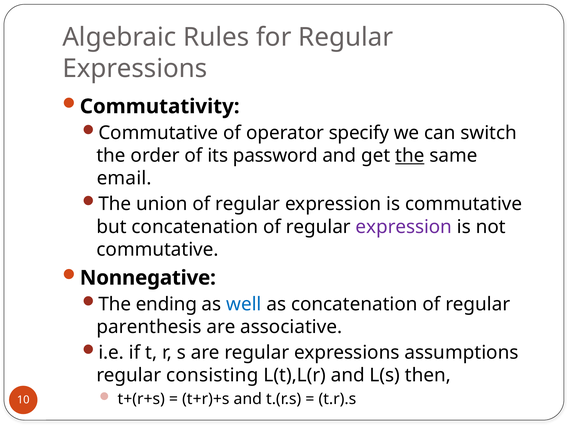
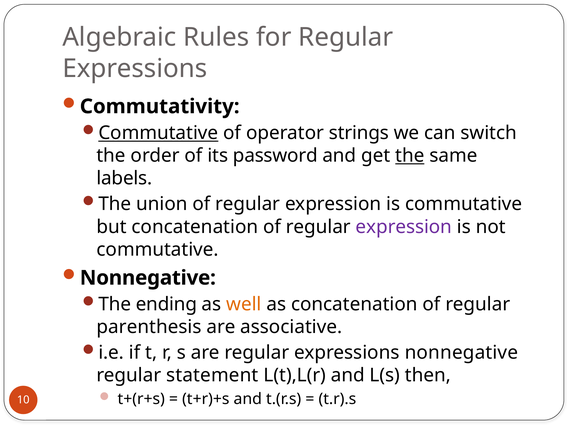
Commutative underline: none -> present (158, 133)
specify: specify -> strings (359, 133)
email: email -> labels (124, 178)
well colour: blue -> orange (244, 304)
expressions assumptions: assumptions -> nonnegative (461, 353)
consisting: consisting -> statement (212, 375)
